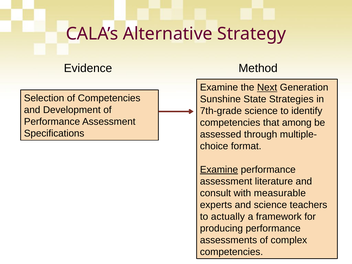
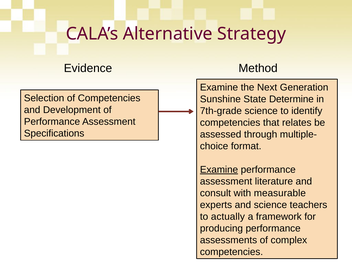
Next underline: present -> none (267, 87)
Strategies: Strategies -> Determine (291, 99)
among: among -> relates (297, 123)
